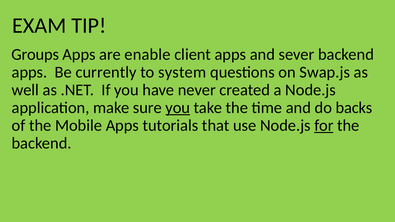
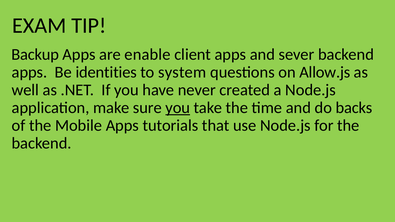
Groups: Groups -> Backup (35, 54)
currently: currently -> identities (106, 72)
Swap.js: Swap.js -> Allow.js (325, 72)
for underline: present -> none (324, 125)
